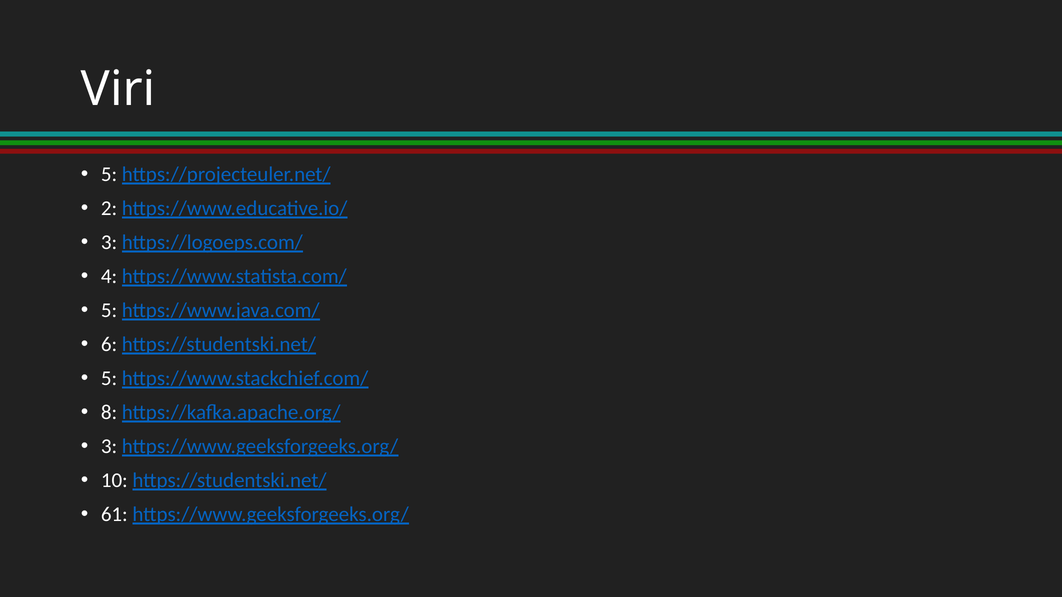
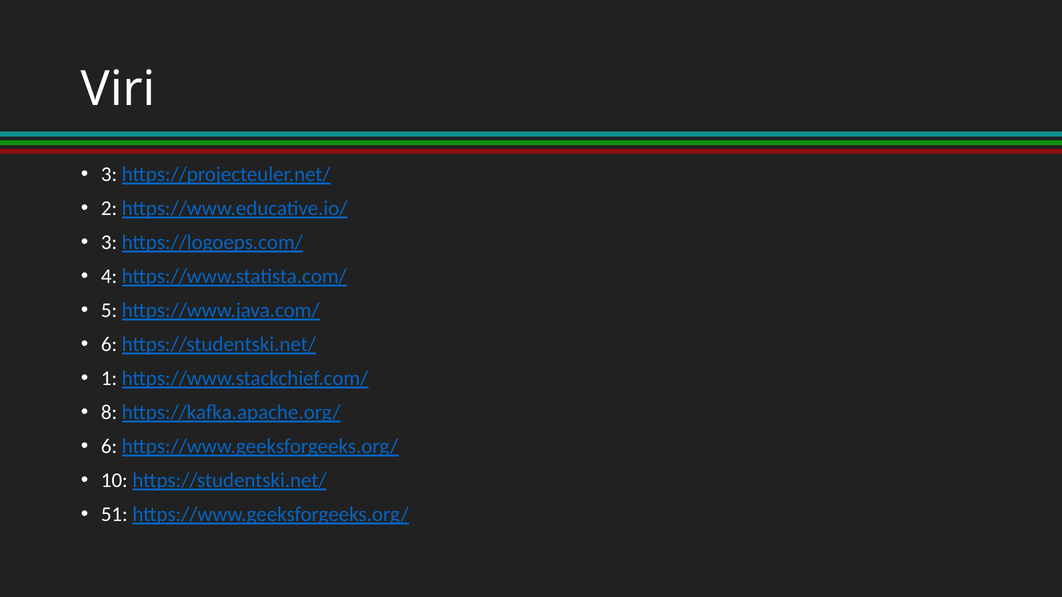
5: 5 -> 3 (109, 174)
5: 5 -> 1 (109, 379)
3: 3 -> 6 (109, 447)
61: 61 -> 51 (114, 515)
